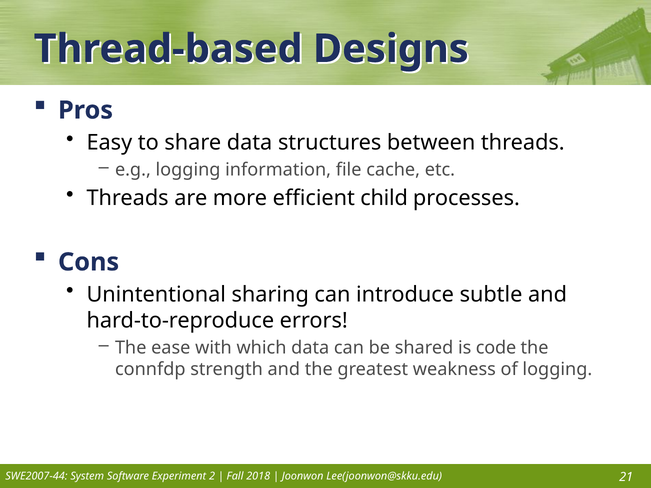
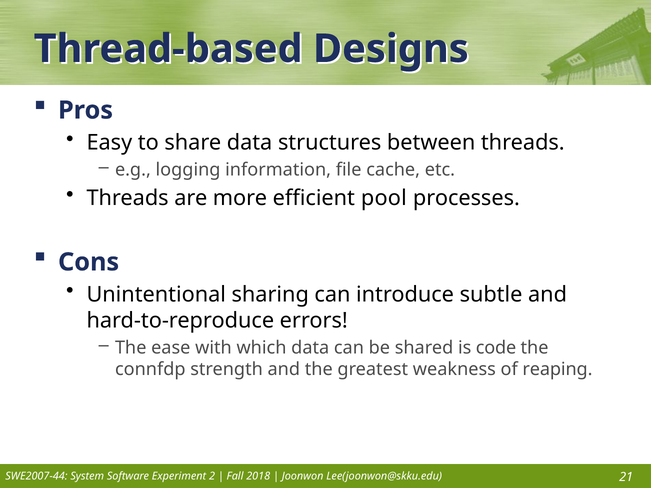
child: child -> pool (384, 198)
of logging: logging -> reaping (557, 370)
